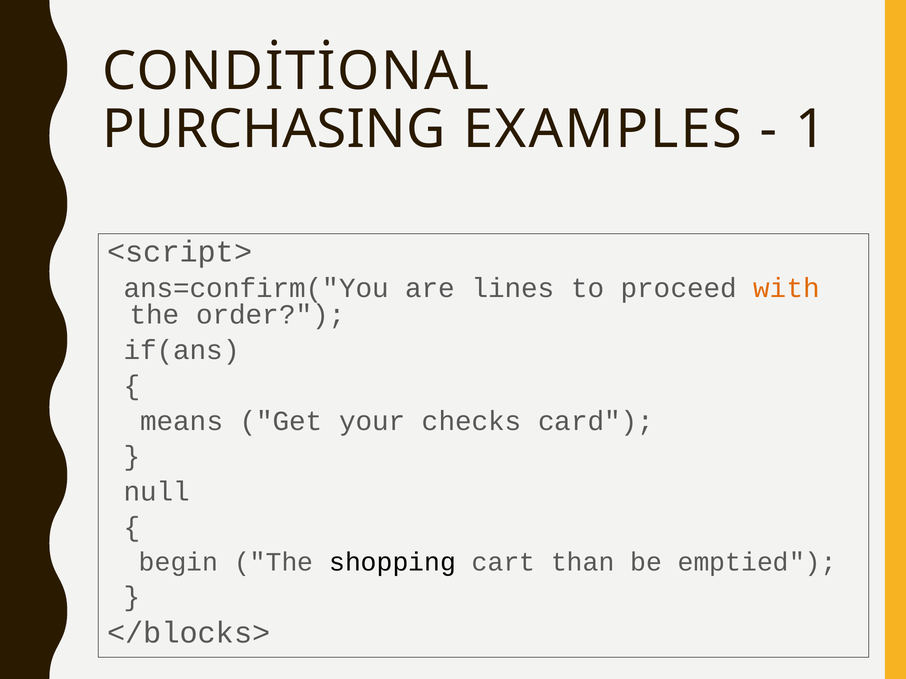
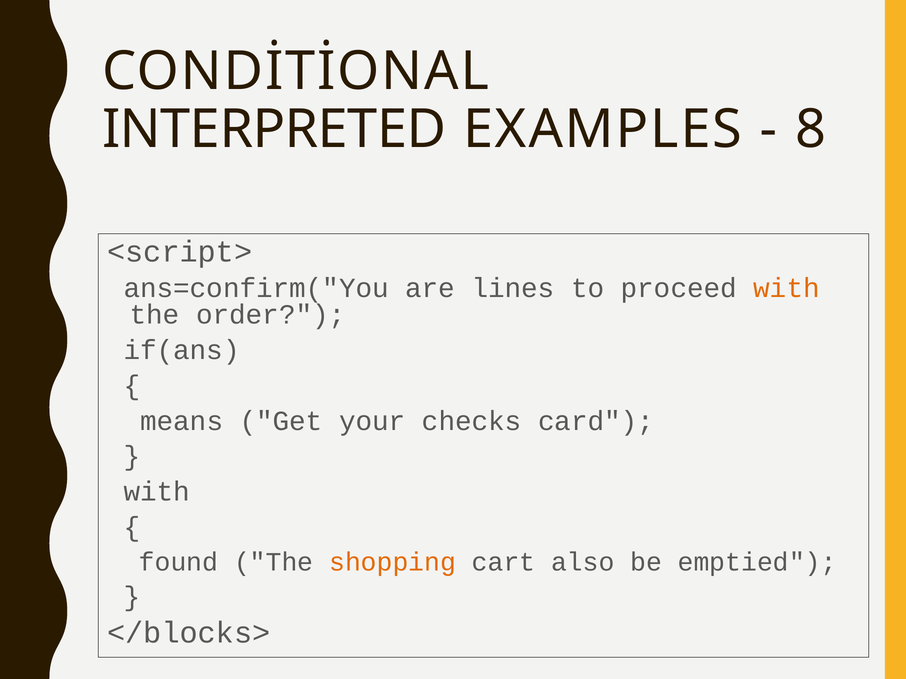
PURCHASING: PURCHASING -> INTERPRETED (274, 130)
1: 1 -> 8 (811, 130)
null: null -> with (157, 492)
begin: begin -> found (179, 562)
shopping colour: black -> orange (393, 562)
than: than -> also (583, 562)
